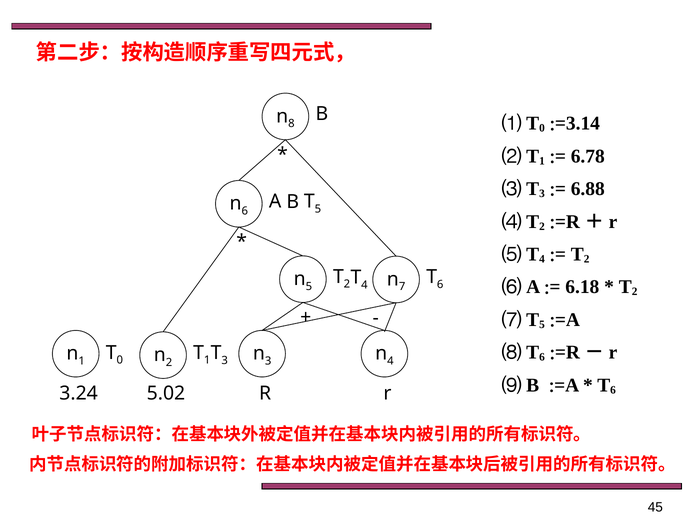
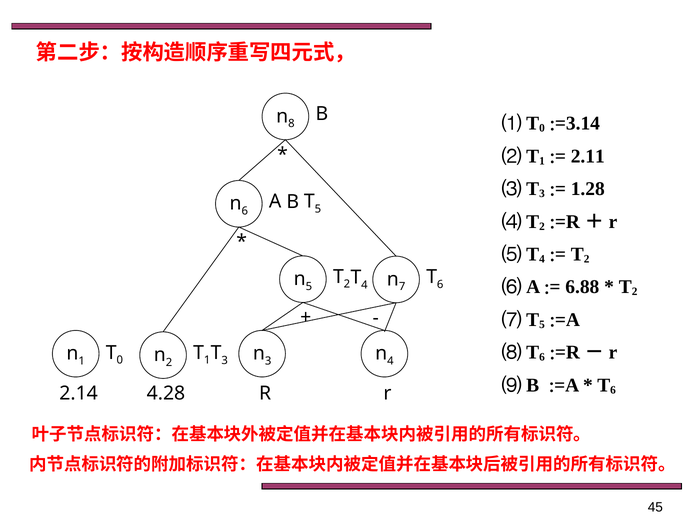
6.78: 6.78 -> 2.11 (588, 156)
6.88: 6.88 -> 1.28 (588, 189)
6.18: 6.18 -> 6.88 (582, 287)
3.24: 3.24 -> 2.14 (79, 394)
5.02: 5.02 -> 4.28 (166, 394)
